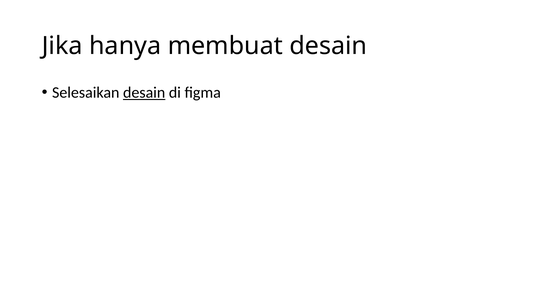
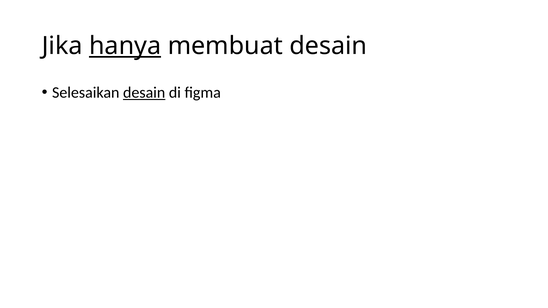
hanya underline: none -> present (125, 46)
